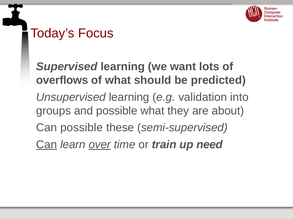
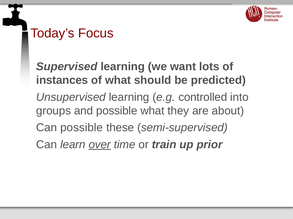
overflows: overflows -> instances (62, 81)
validation: validation -> controlled (203, 97)
Can underline: present -> none (47, 145)
need: need -> prior (210, 145)
